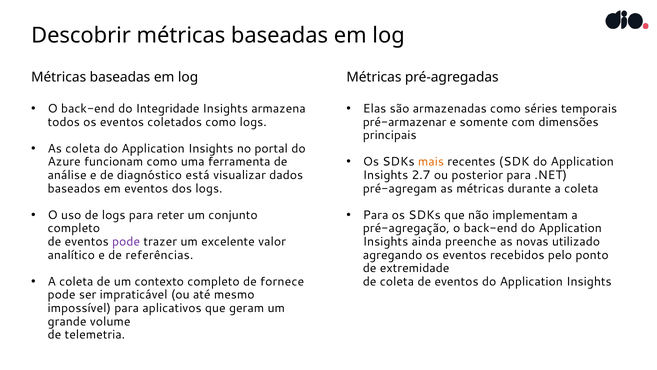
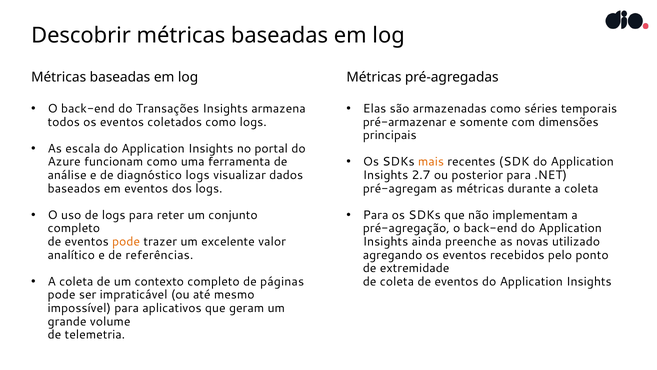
Integridade: Integridade -> Transações (168, 109)
As coleta: coleta -> escala (83, 148)
diagnóstico está: está -> logs (198, 175)
pode colour: purple -> orange (126, 241)
fornece: fornece -> páginas (282, 281)
